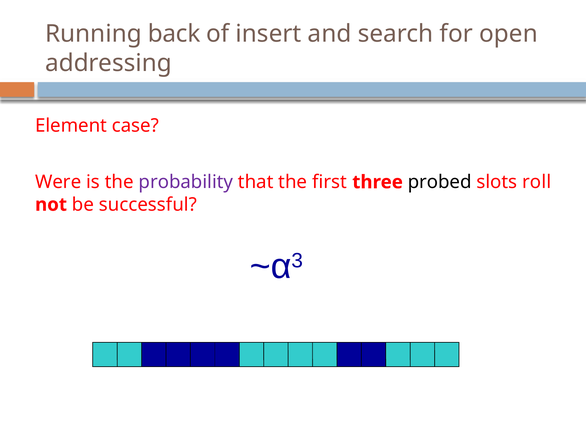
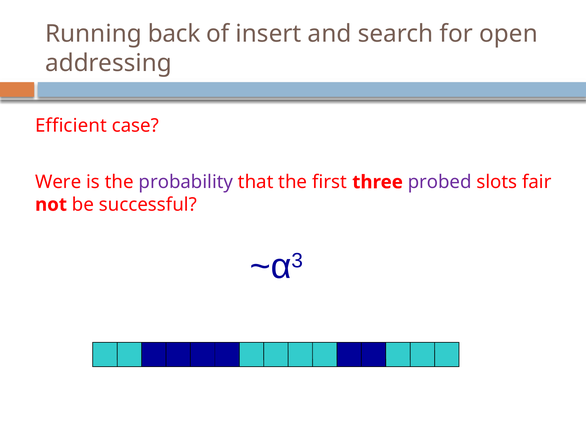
Element: Element -> Efficient (71, 126)
probed colour: black -> purple (440, 182)
roll: roll -> fair (537, 182)
